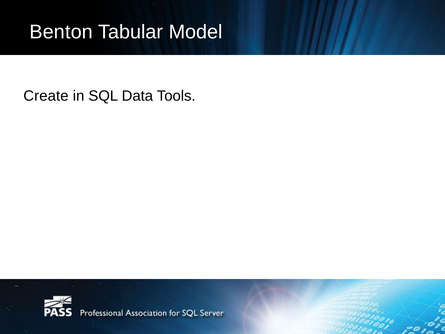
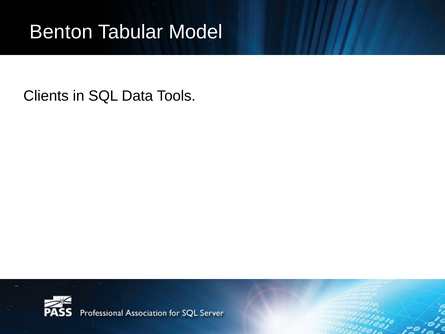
Create: Create -> Clients (46, 96)
